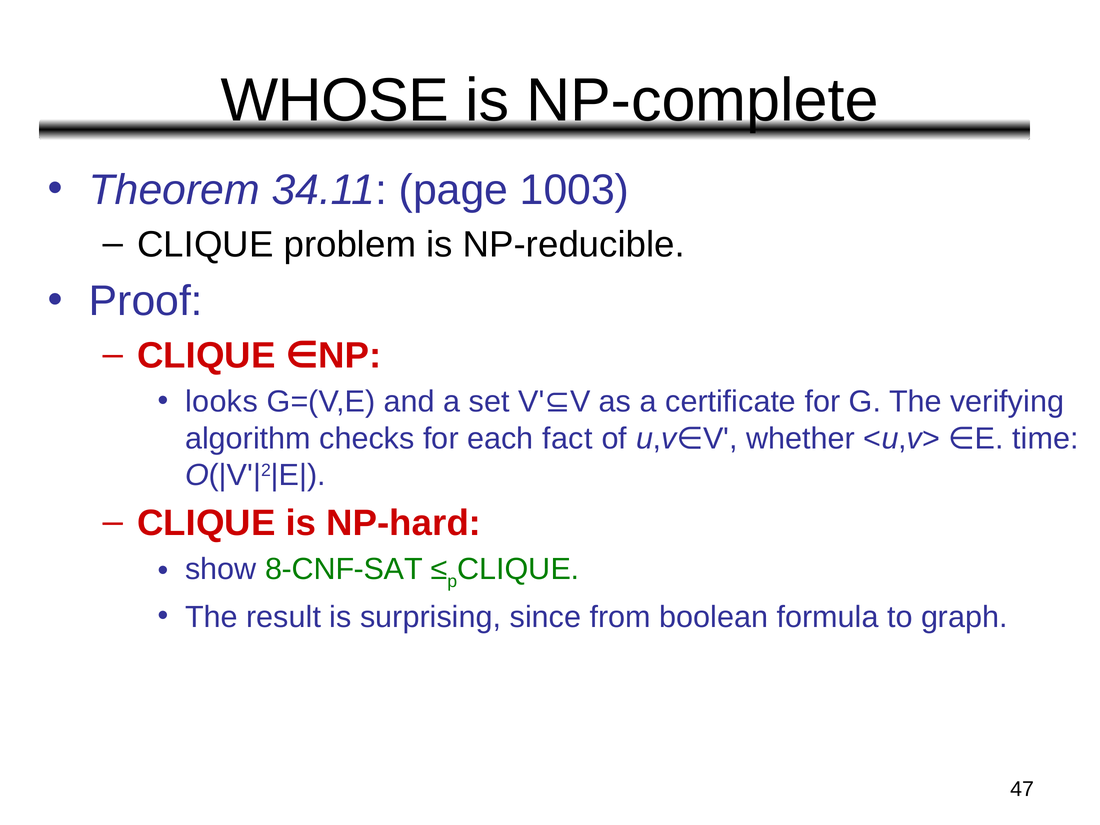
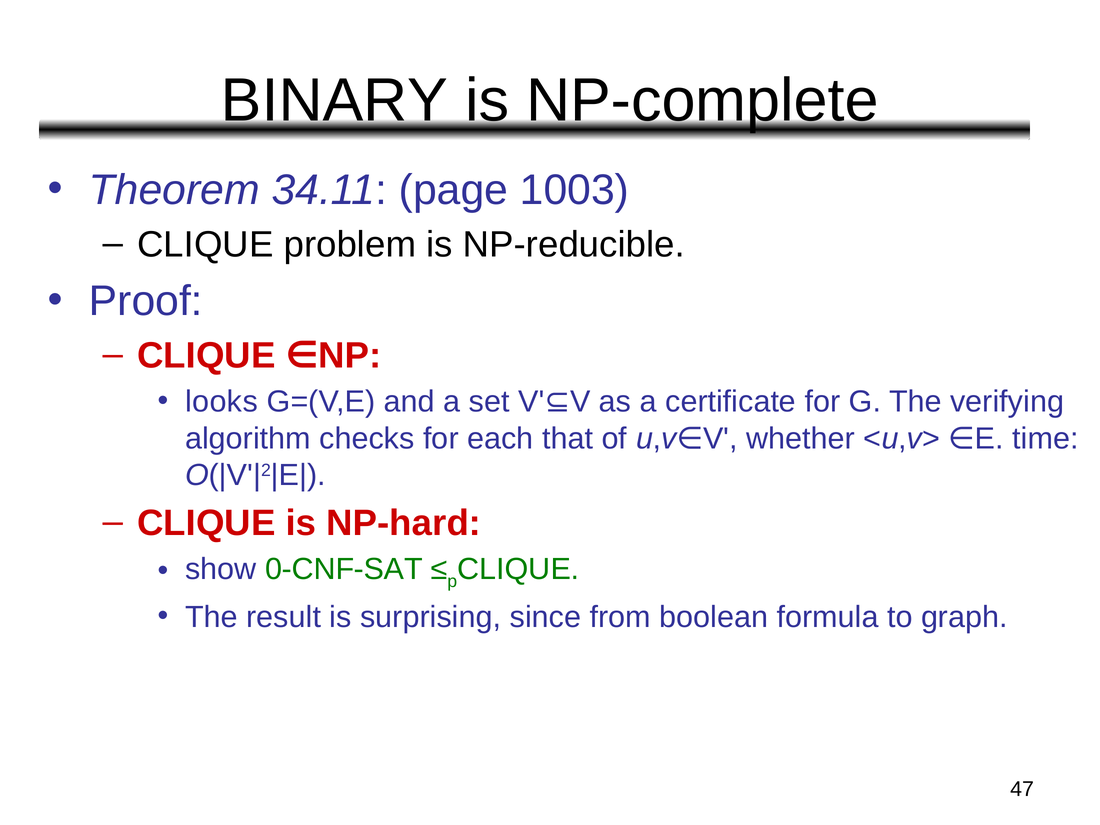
WHOSE: WHOSE -> BINARY (335, 100)
fact: fact -> that (568, 439)
8-CNF-SAT: 8-CNF-SAT -> 0-CNF-SAT (344, 569)
